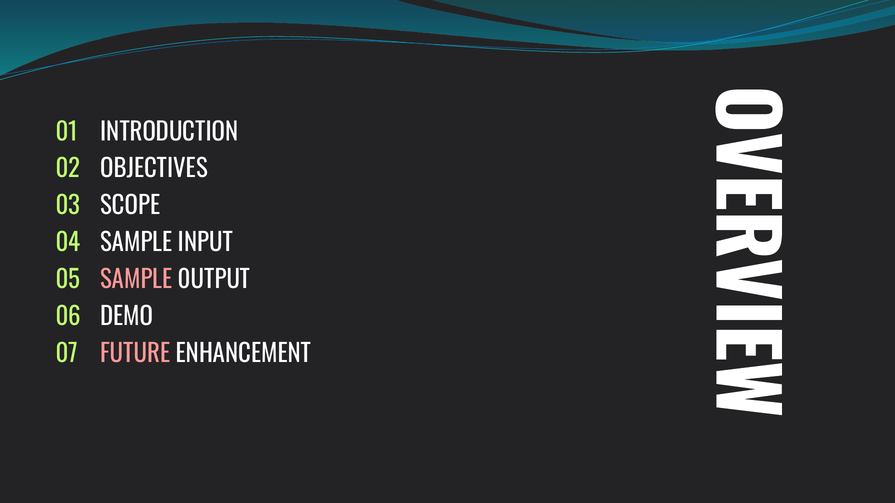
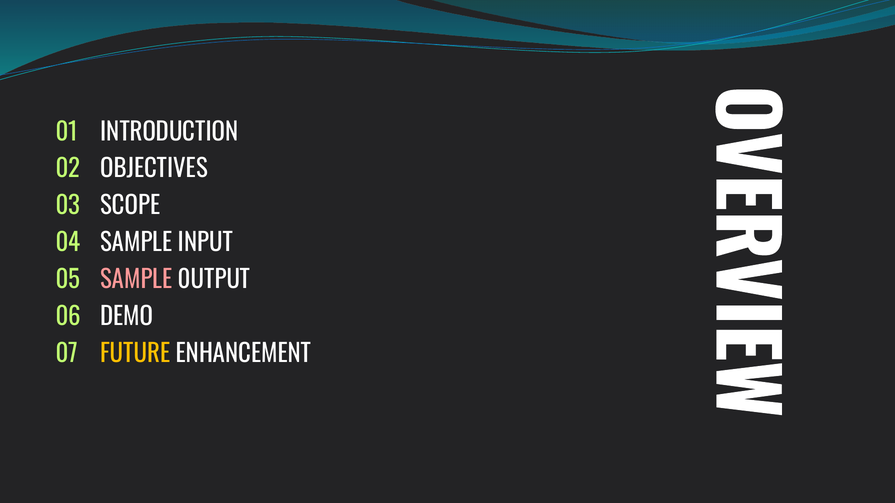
FUTURE colour: pink -> yellow (135, 354)
